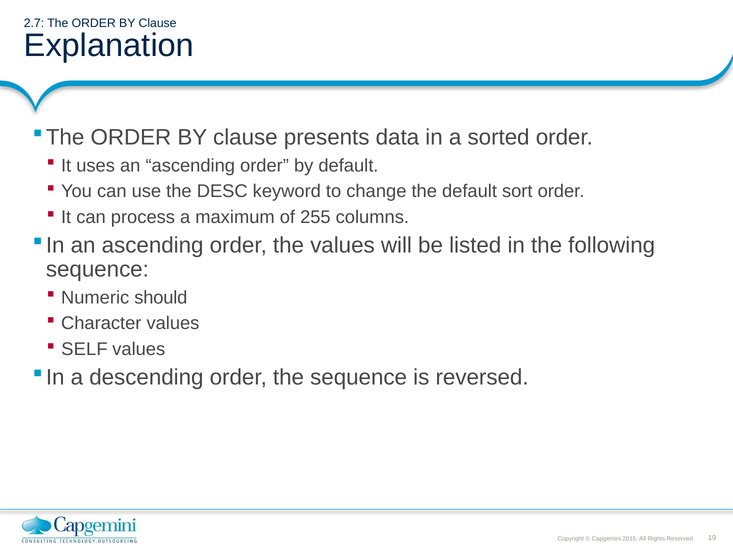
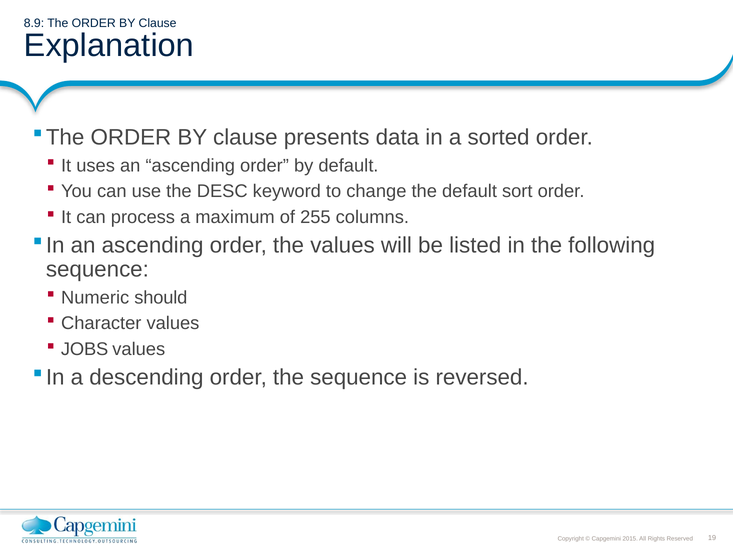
2.7: 2.7 -> 8.9 (34, 23)
SELF: SELF -> JOBS (85, 350)
